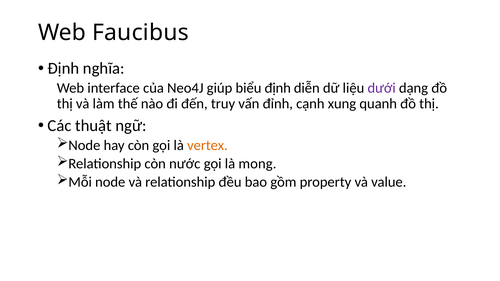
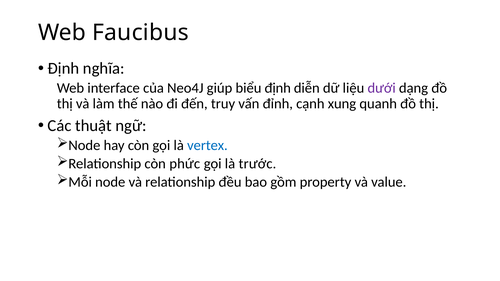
vertex colour: orange -> blue (207, 145)
nước: nước -> phức (185, 164)
mong: mong -> trước (257, 164)
